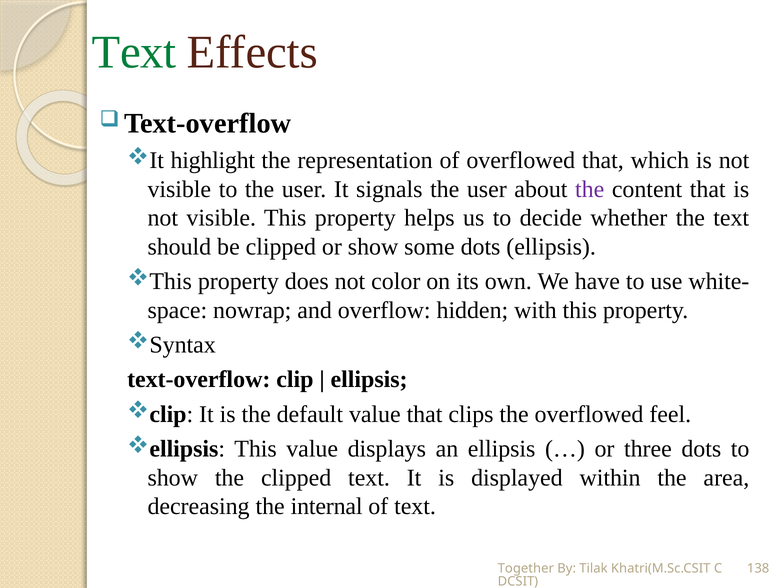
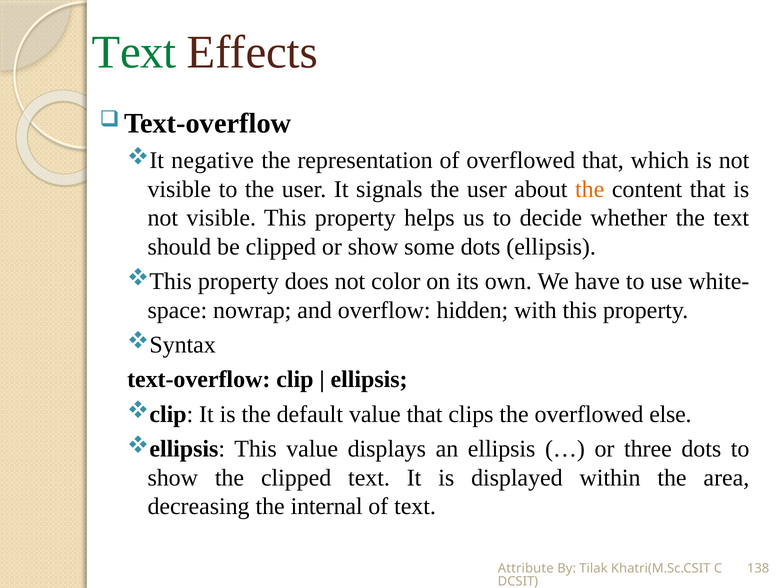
highlight: highlight -> negative (213, 160)
the colour: purple -> orange (590, 189)
feel: feel -> else (670, 414)
Together: Together -> Attribute (526, 569)
